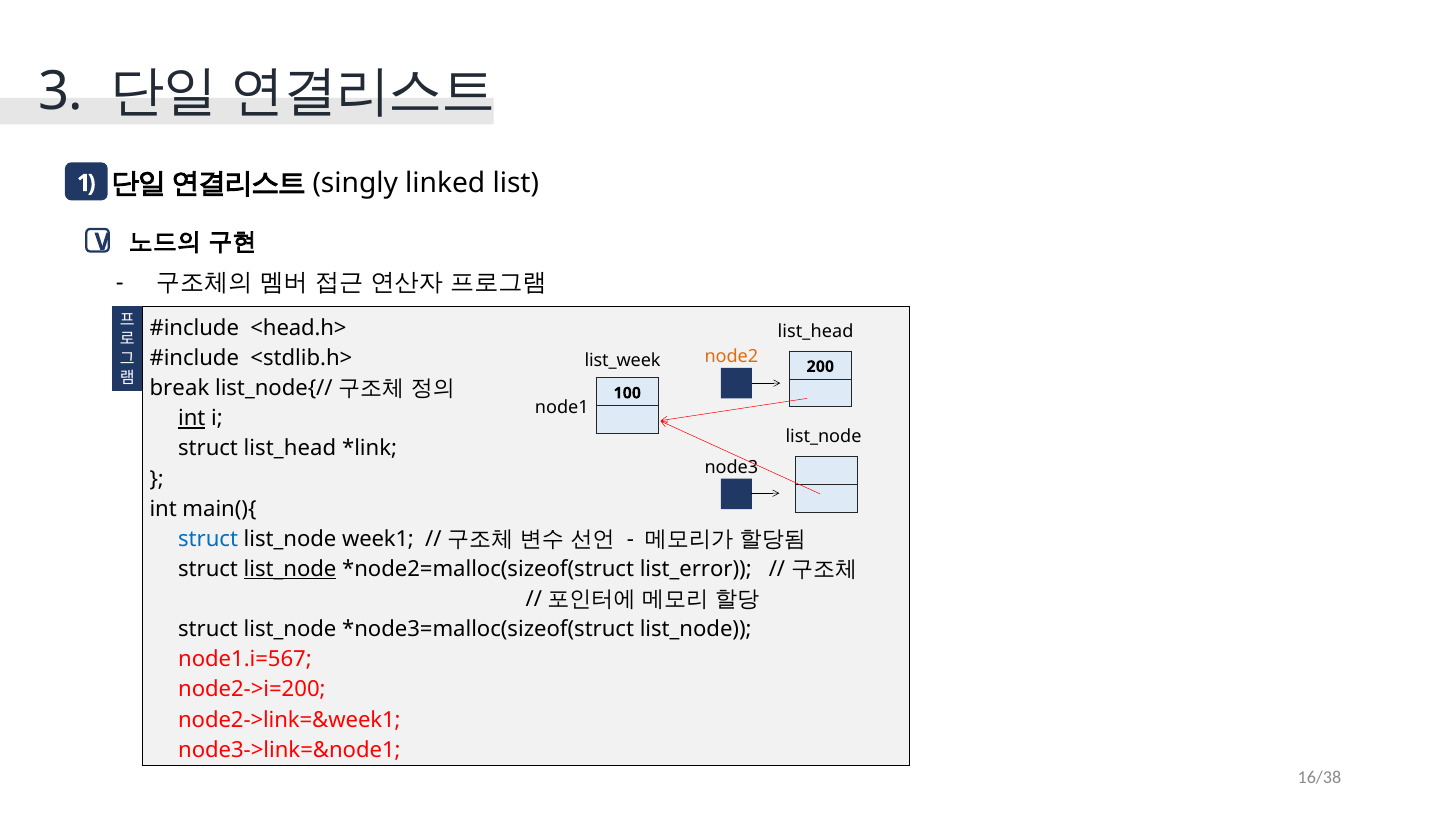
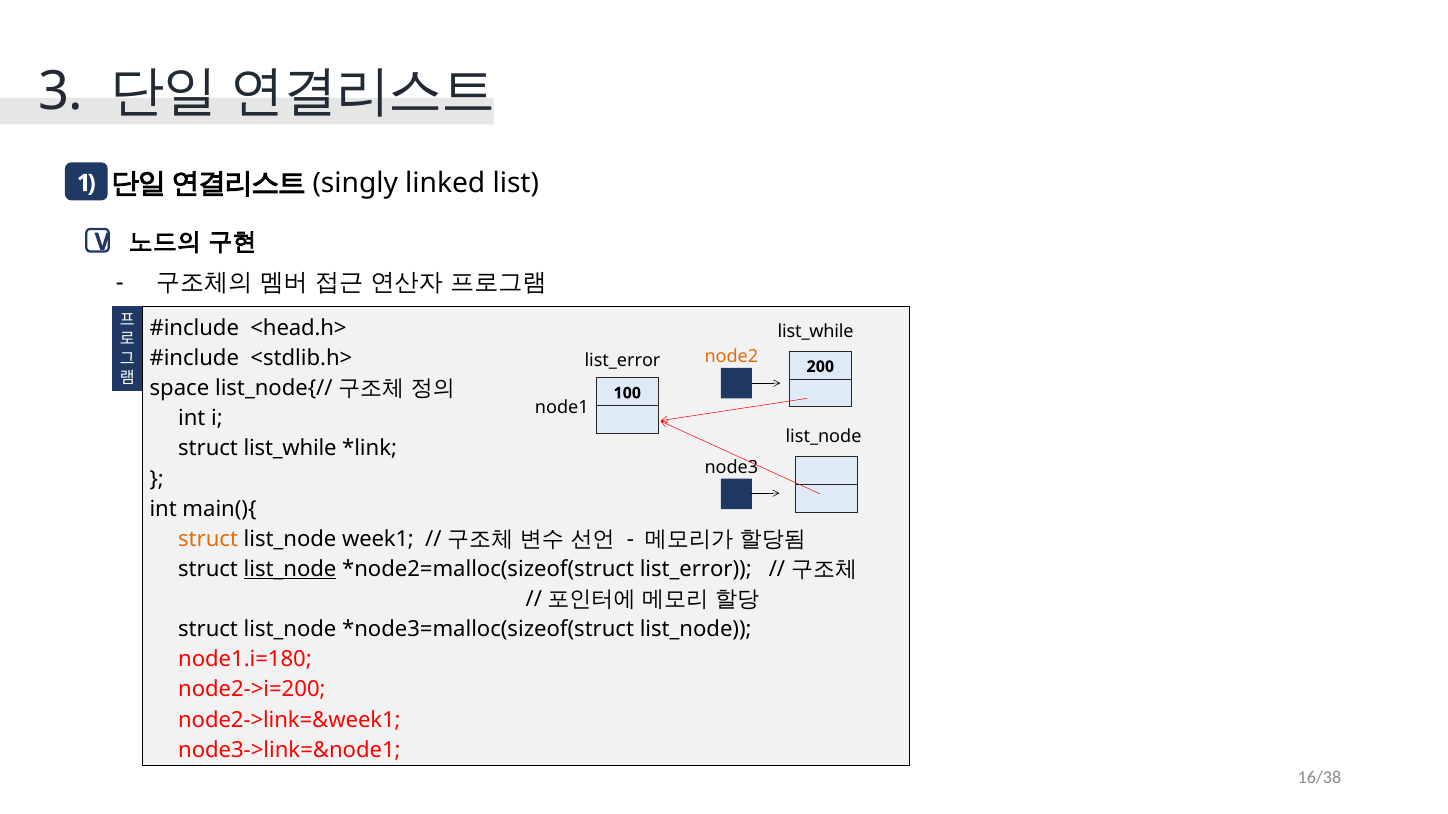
list_head: list_head -> list_while (816, 332)
list_week: list_week -> list_error (622, 361)
break: break -> space (179, 389)
int underline: present -> none (192, 419)
struct list_head: list_head -> list_while (290, 449)
struct colour: blue -> orange (208, 539)
node1.i=567: node1.i=567 -> node1.i=180 (245, 660)
